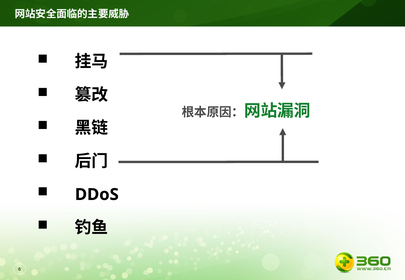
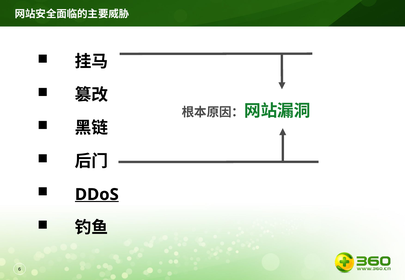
DDoS underline: none -> present (97, 195)
